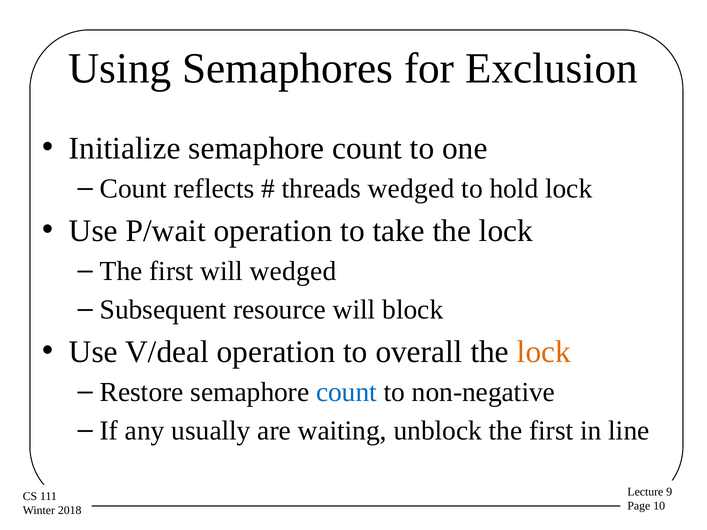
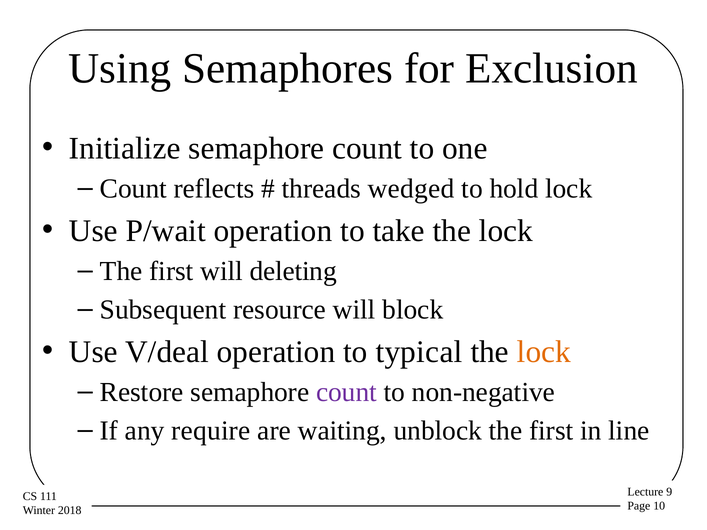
will wedged: wedged -> deleting (293, 271)
overall: overall -> typical (419, 352)
count colour: blue -> purple (347, 392)
usually: usually -> require (211, 431)
